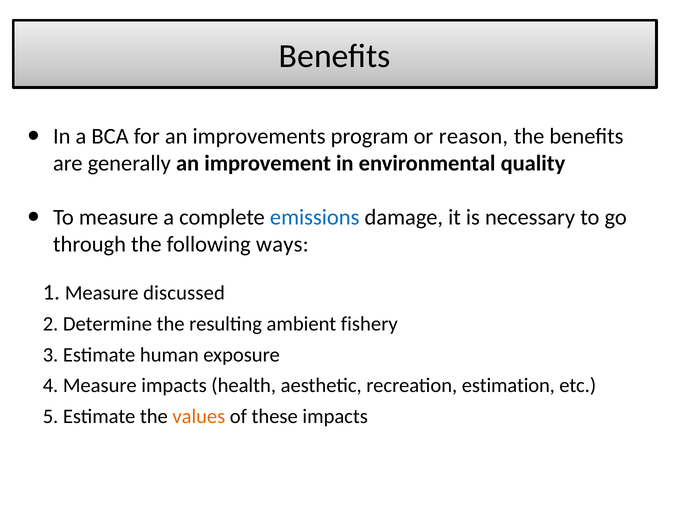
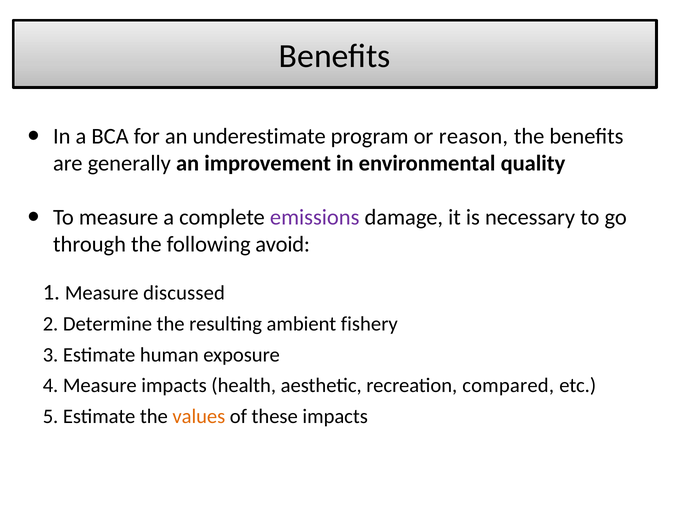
improvements: improvements -> underestimate (259, 137)
emissions colour: blue -> purple (315, 218)
ways: ways -> avoid (283, 245)
estimation: estimation -> compared (508, 386)
